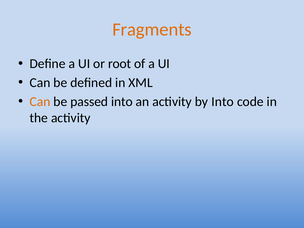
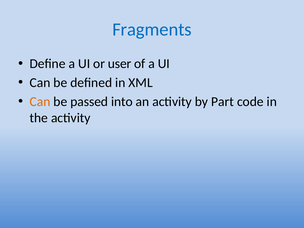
Fragments colour: orange -> blue (152, 29)
root: root -> user (120, 64)
by Into: Into -> Part (223, 102)
